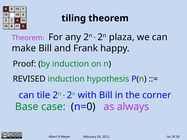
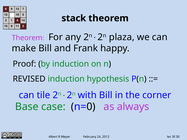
tiling: tiling -> stack (74, 18)
